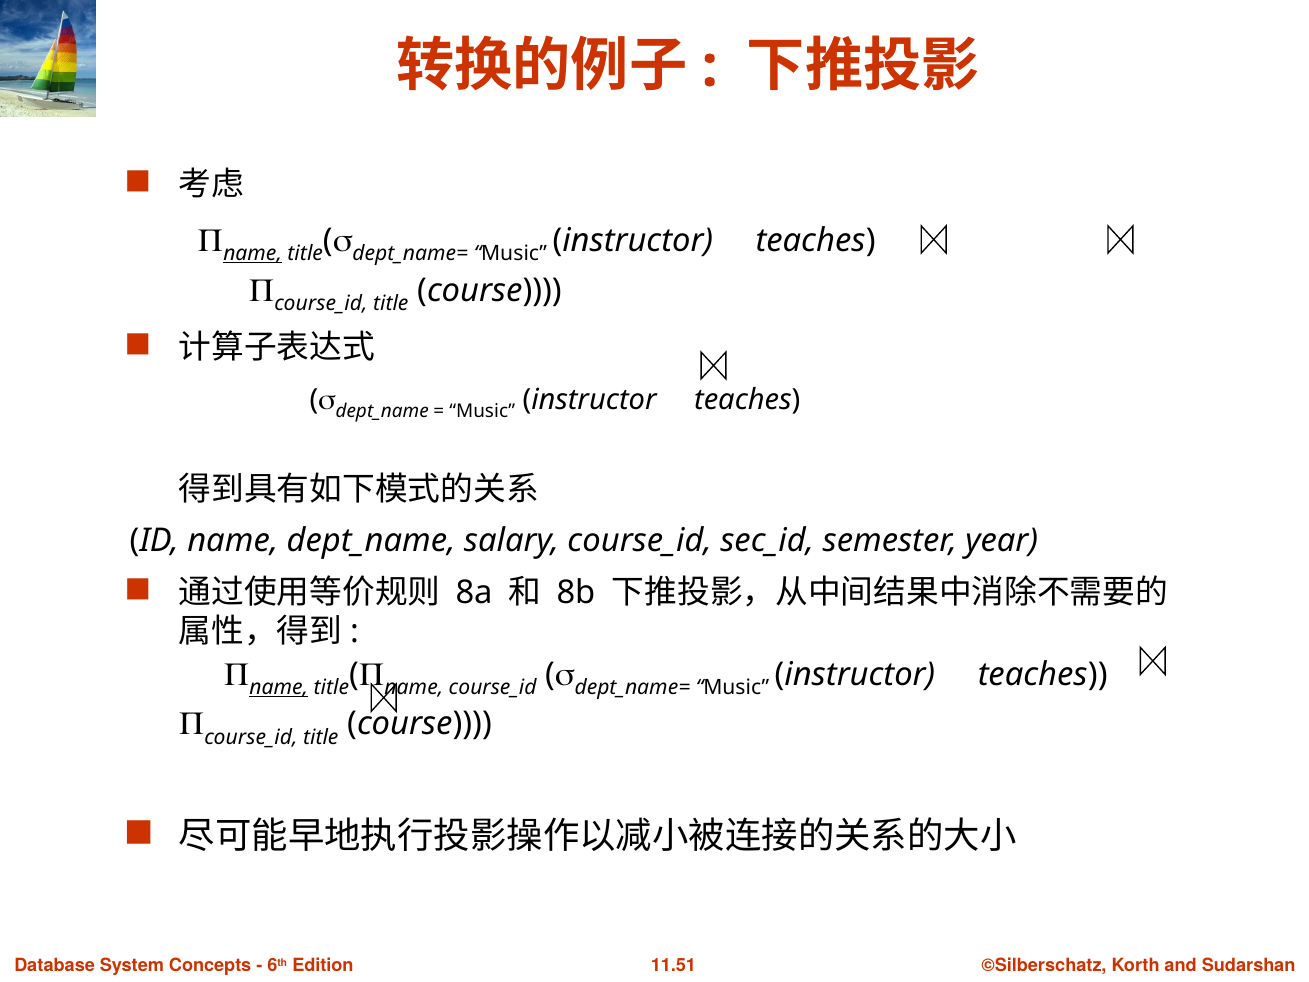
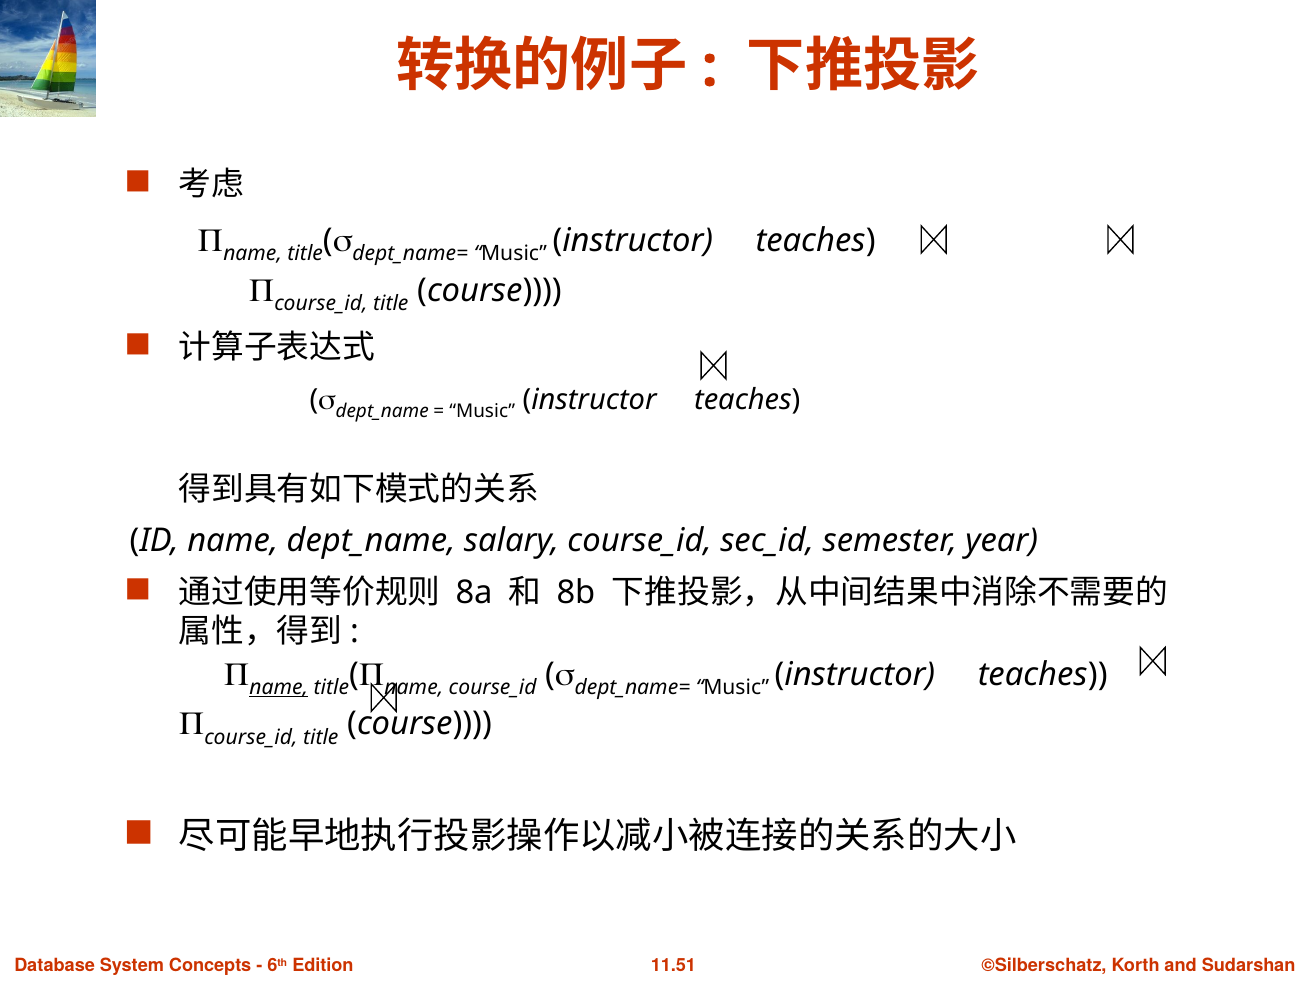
name underline: present -> none (253, 254)
